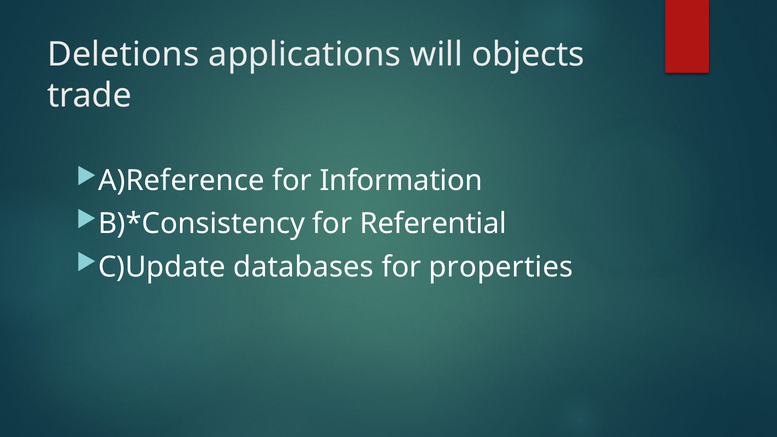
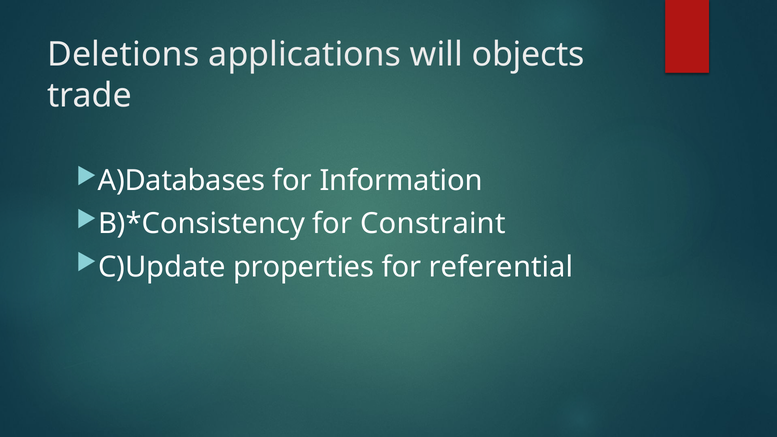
A)Reference: A)Reference -> A)Databases (182, 181)
Referential: Referential -> Constraint (433, 224)
databases: databases -> properties (304, 267)
properties: properties -> referential (501, 267)
